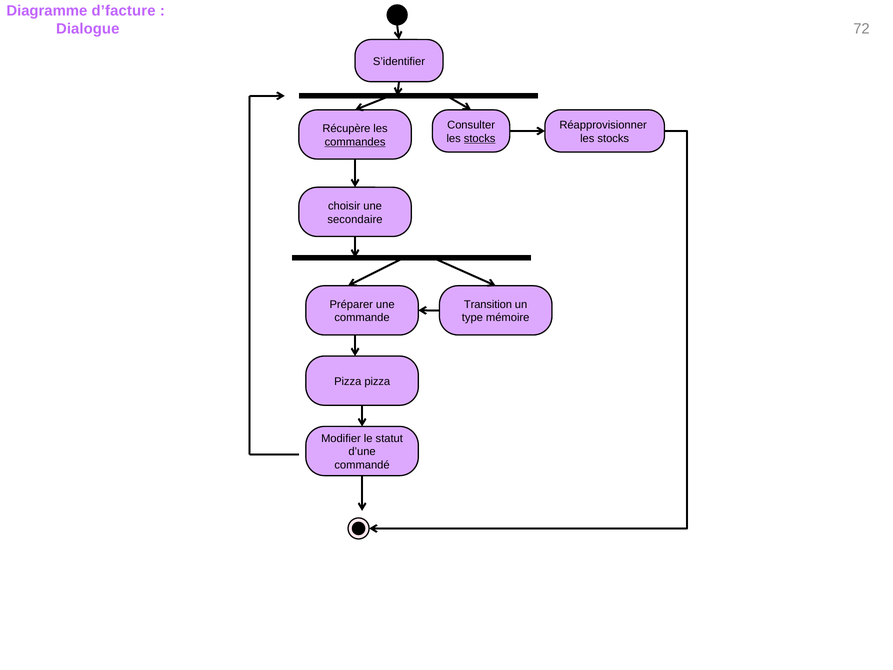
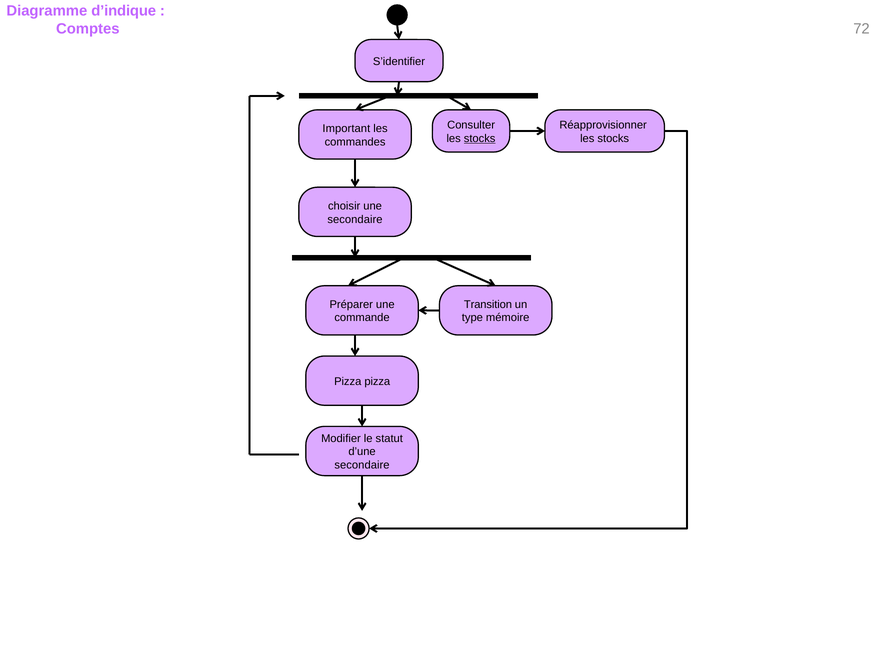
d’facture: d’facture -> d’indique (124, 11)
Dialogue: Dialogue -> Comptes (88, 29)
Récupère: Récupère -> Important (346, 128)
commandes underline: present -> none (355, 142)
commandé: commandé -> secondaire (362, 465)
